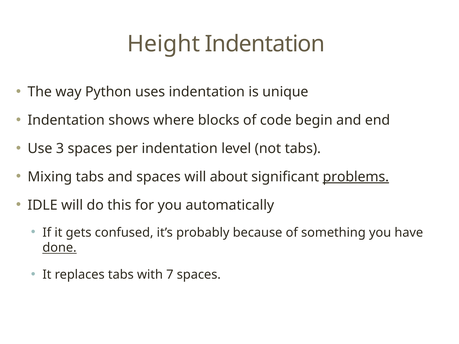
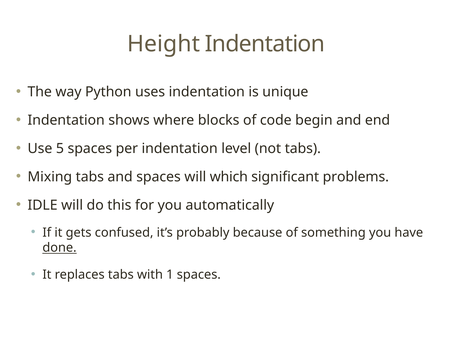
3: 3 -> 5 (60, 149)
about: about -> which (229, 177)
problems underline: present -> none (356, 177)
7: 7 -> 1 (170, 275)
